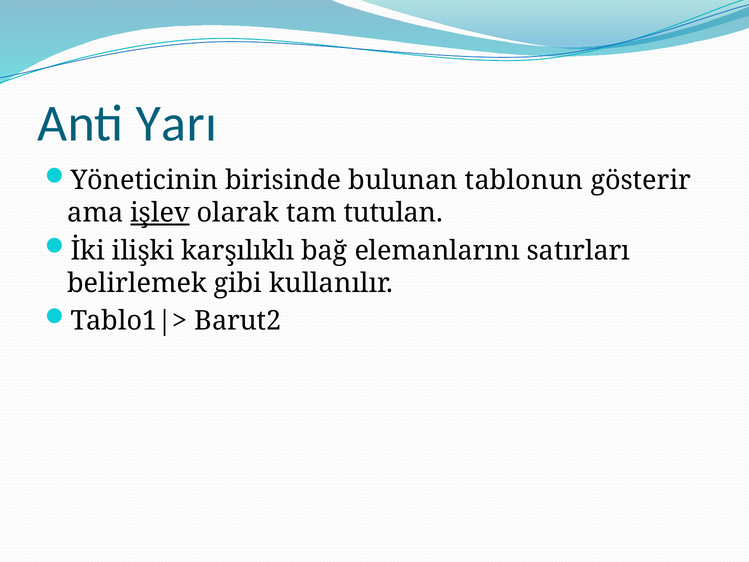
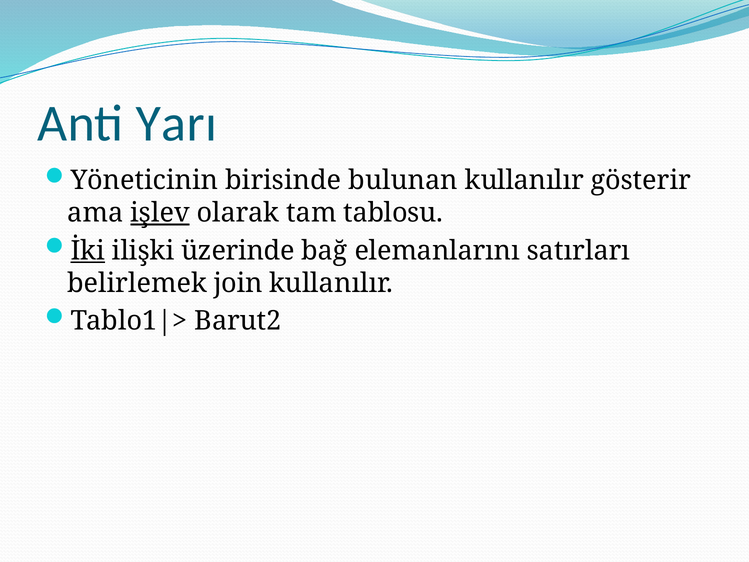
bulunan tablonun: tablonun -> kullanılır (524, 180)
tutulan: tutulan -> tablosu (393, 213)
İki underline: none -> present (88, 251)
karşılıklı: karşılıklı -> üzerinde (238, 251)
gibi: gibi -> join (238, 283)
